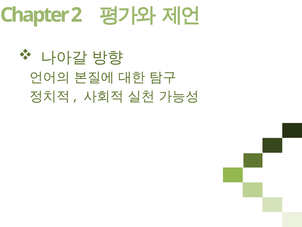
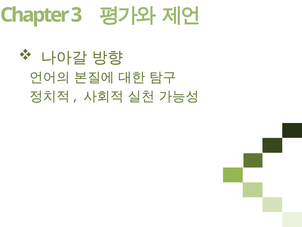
2: 2 -> 3 (77, 15)
